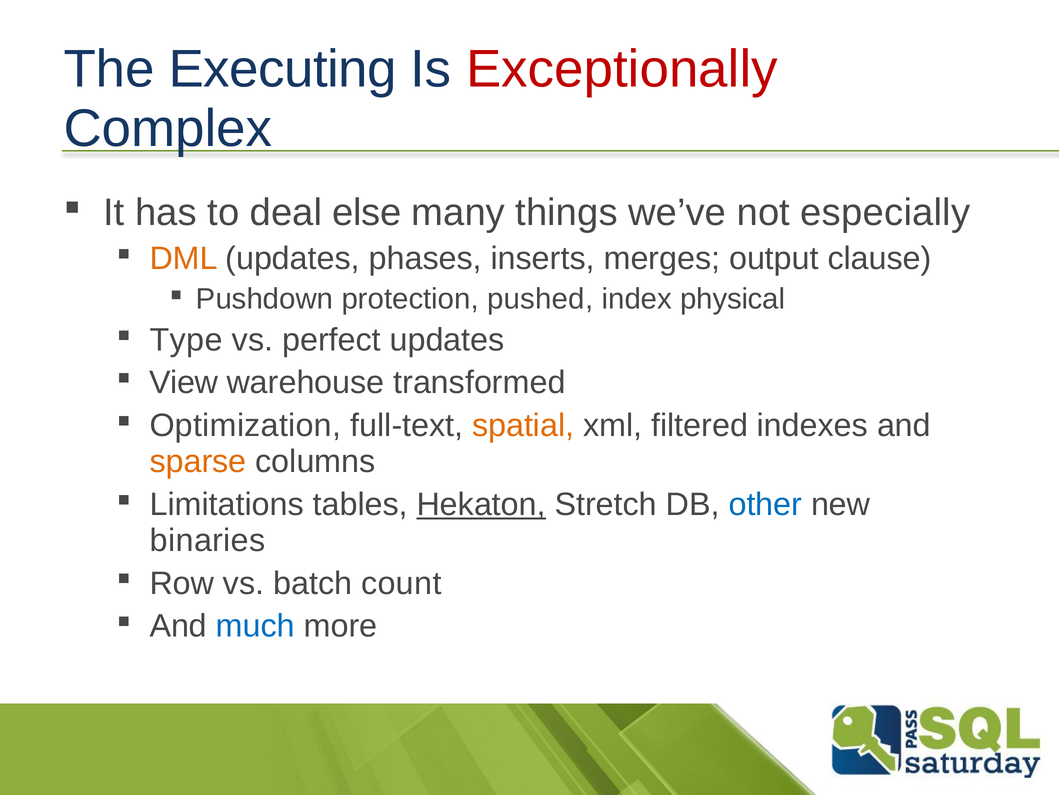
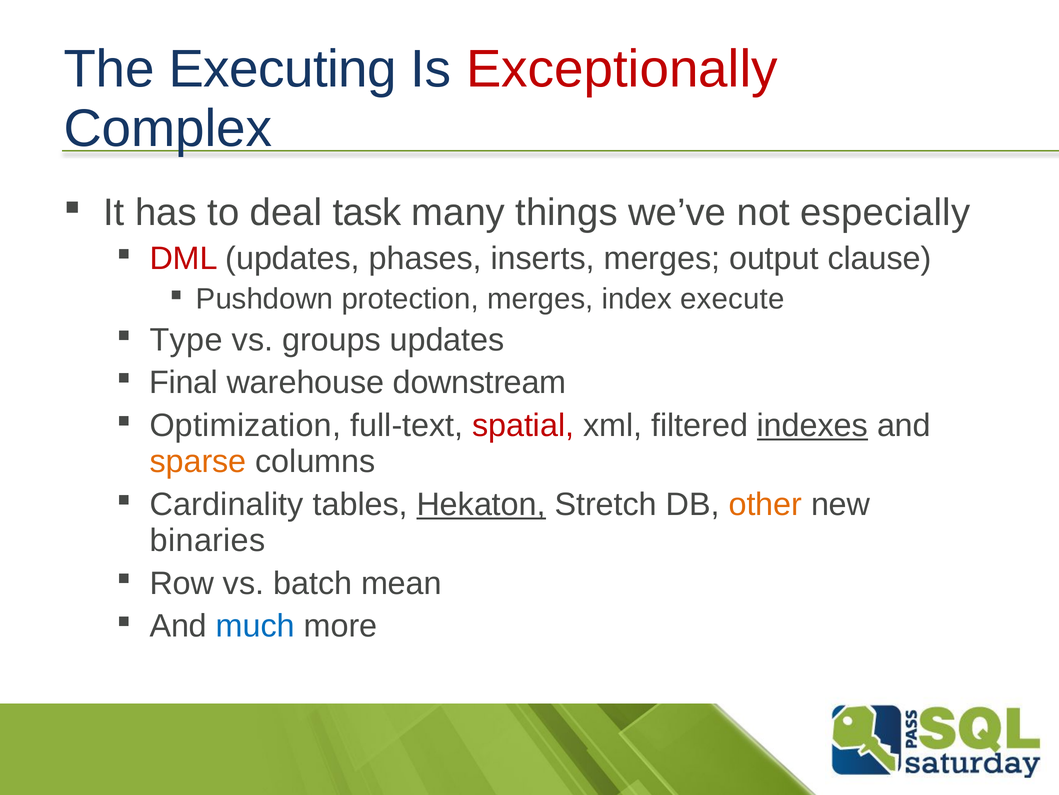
else: else -> task (367, 213)
DML colour: orange -> red (184, 258)
protection pushed: pushed -> merges (540, 299)
physical: physical -> execute (732, 299)
perfect: perfect -> groups (331, 340)
View: View -> Final (184, 382)
transformed: transformed -> downstream (480, 382)
spatial colour: orange -> red (523, 425)
indexes underline: none -> present (812, 425)
Limitations: Limitations -> Cardinality (227, 504)
other colour: blue -> orange (765, 504)
count: count -> mean (401, 583)
